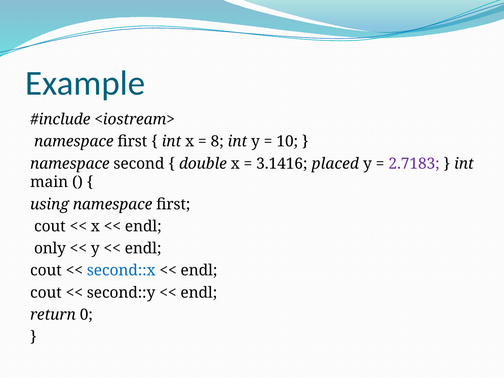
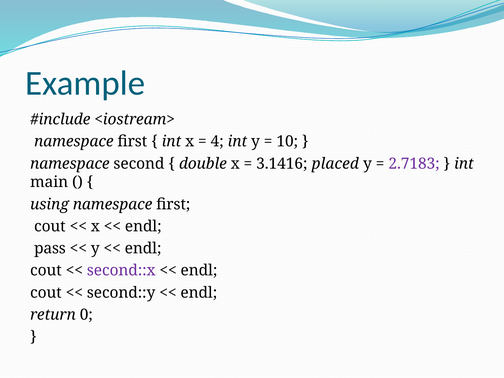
8: 8 -> 4 (217, 142)
only: only -> pass (50, 248)
second::x colour: blue -> purple (121, 271)
